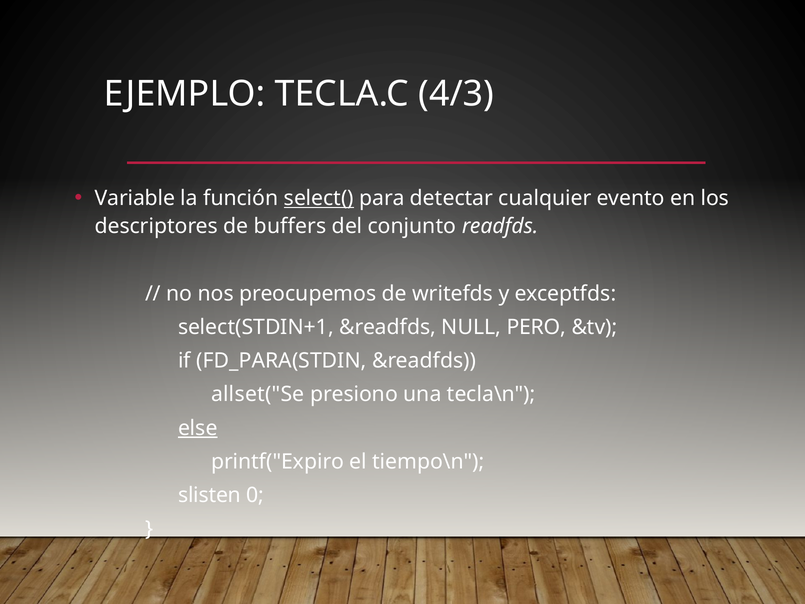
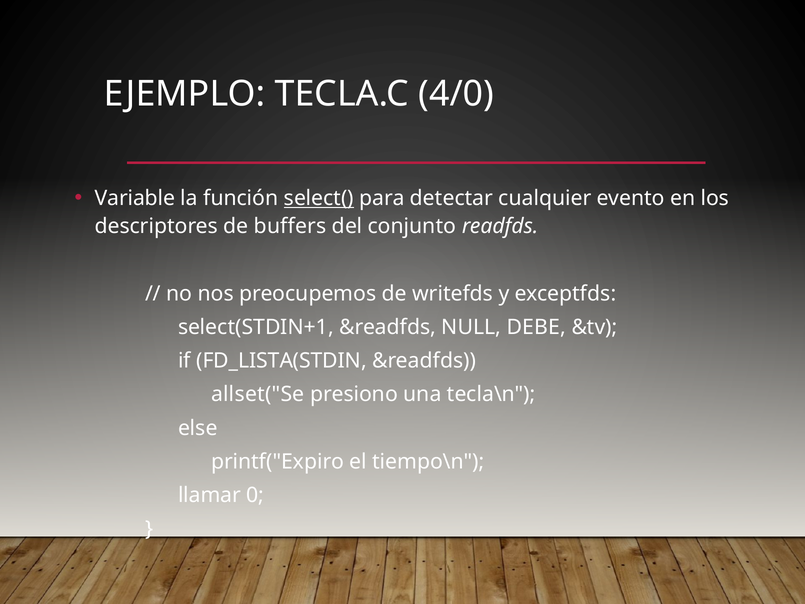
4/3: 4/3 -> 4/0 (456, 94)
PERO: PERO -> DEBE (536, 327)
FD_PARA(STDIN: FD_PARA(STDIN -> FD_LISTA(STDIN (281, 361)
else underline: present -> none (198, 428)
slisten: slisten -> llamar (210, 495)
